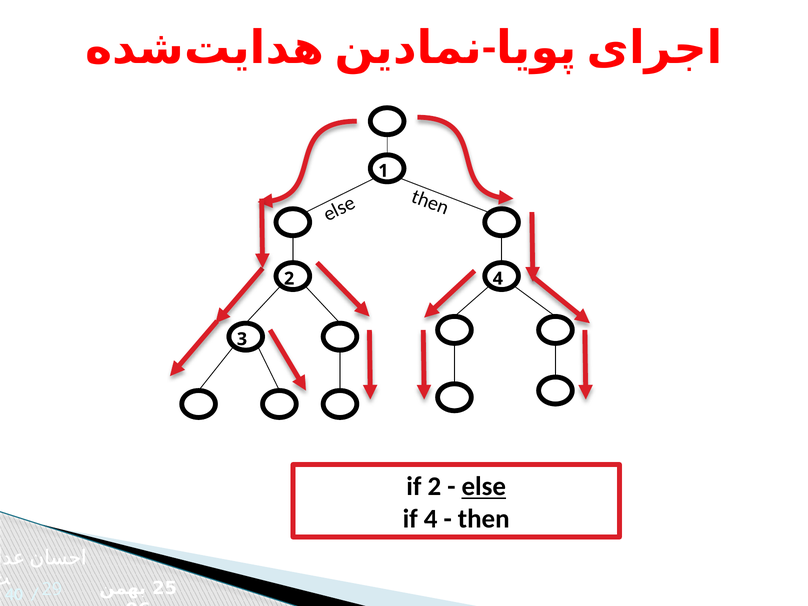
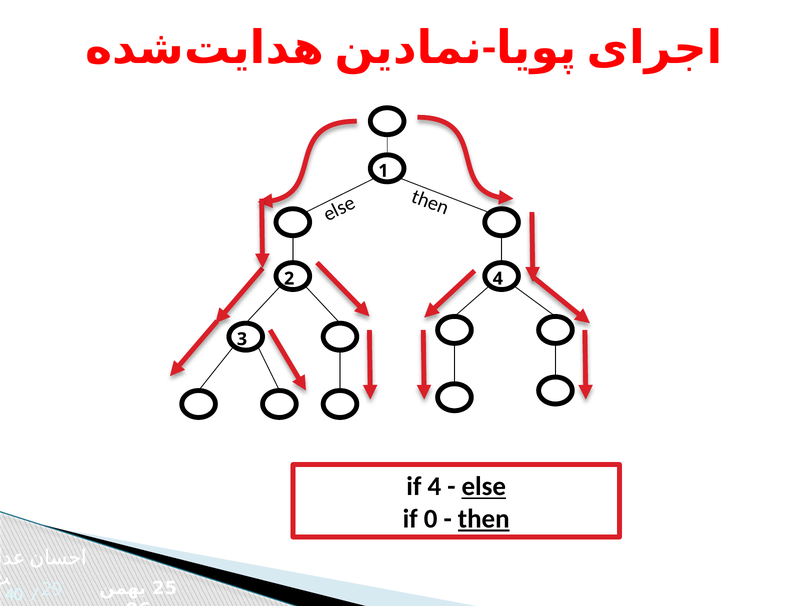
if 2: 2 -> 4 (434, 487)
if 4: 4 -> 0 (431, 519)
then underline: none -> present (484, 519)
